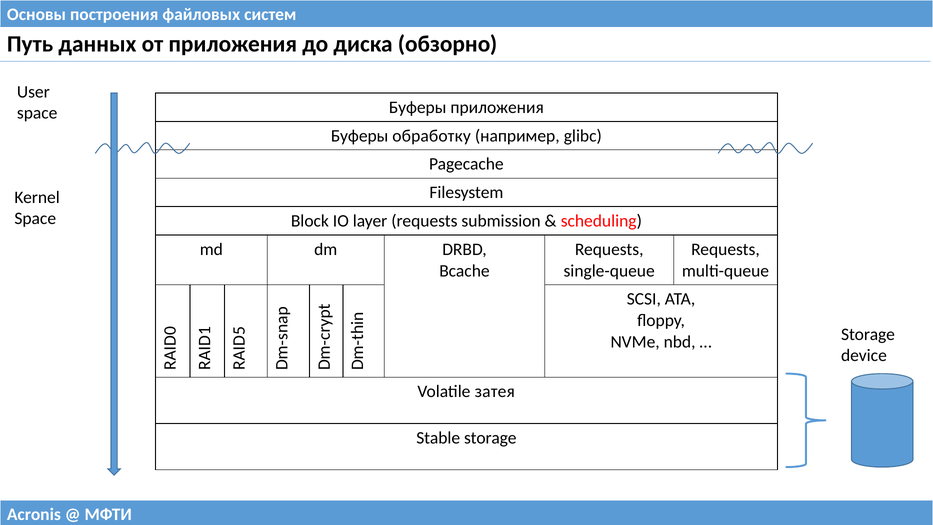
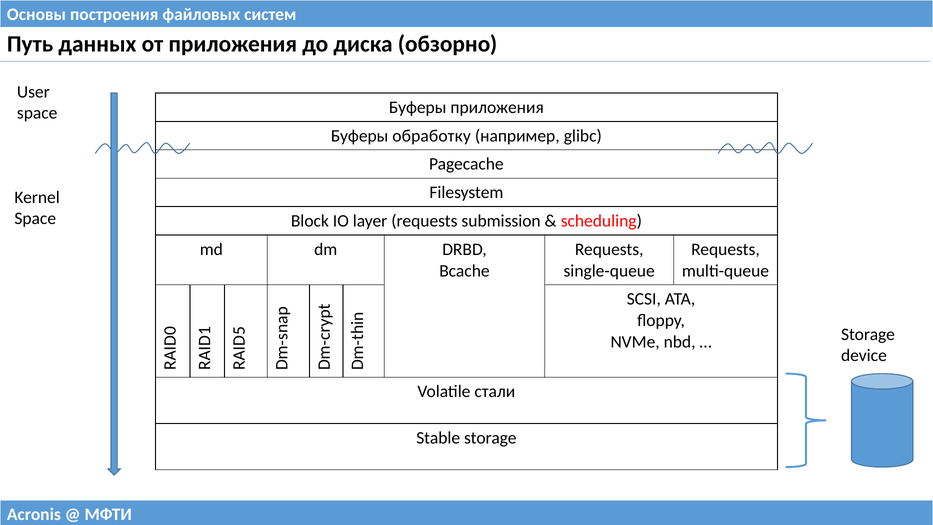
затея: затея -> стали (495, 391)
